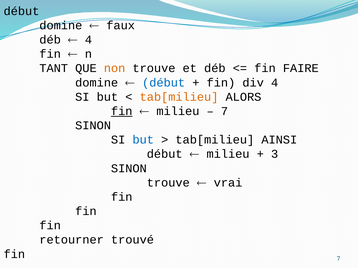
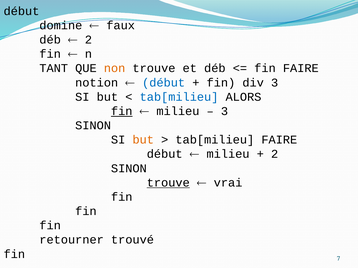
4: 4 -> 2 (88, 40)
domine: domine -> notion (97, 83)
div 4: 4 -> 3 (275, 83)
tab[milieu colour: orange -> blue (179, 97)
7: 7 -> 3 (224, 111)
but colour: blue -> orange (143, 140)
tab[milieu AINSI: AINSI -> FAIRE (279, 140)
3: 3 -> 2 (275, 154)
trouve underline: none -> present (168, 183)
